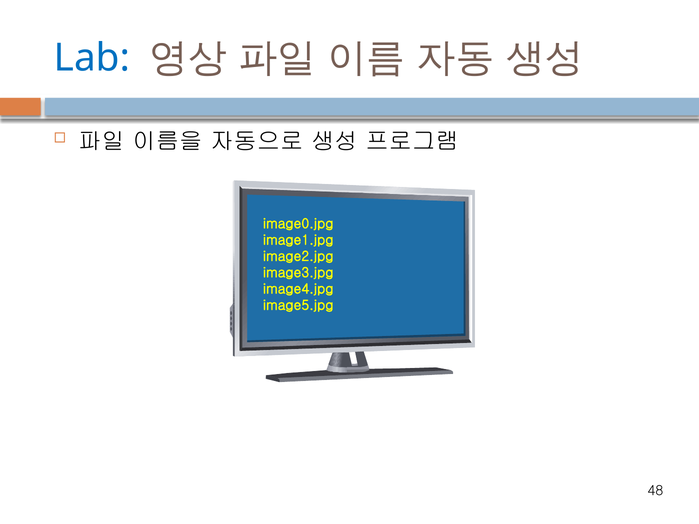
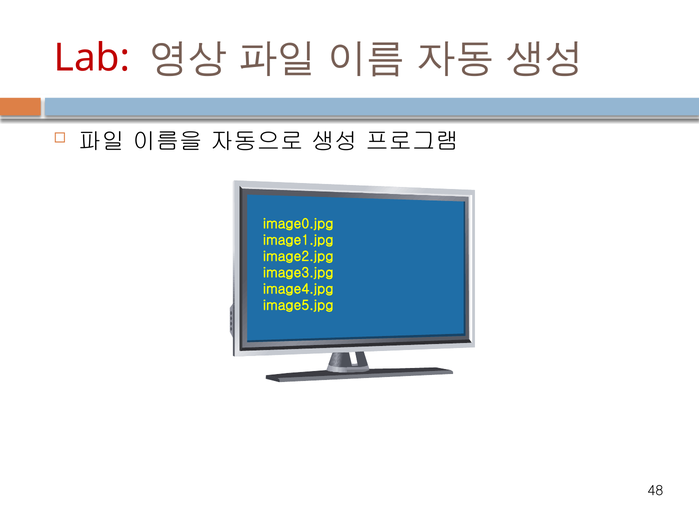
Lab colour: blue -> red (92, 58)
